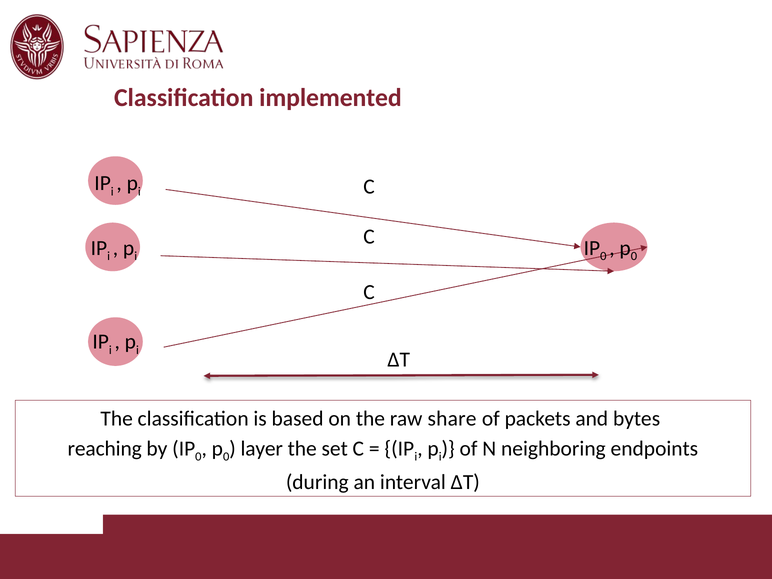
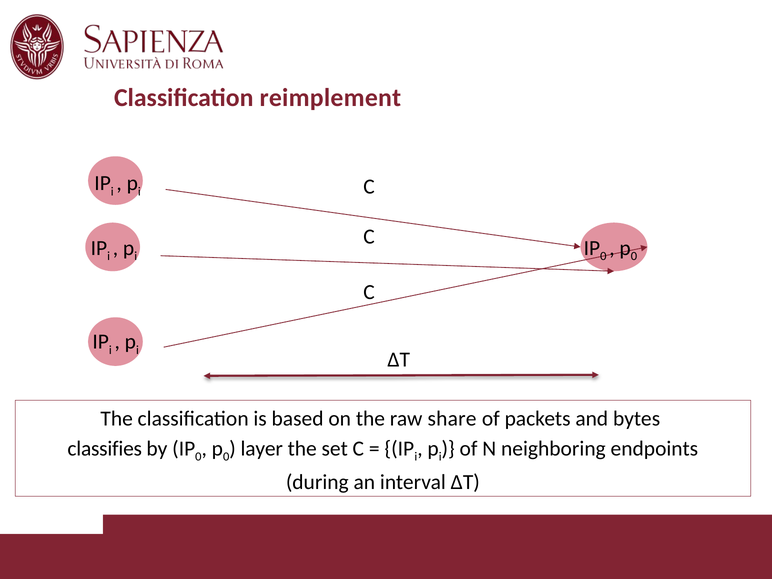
implemented: implemented -> reimplement (330, 98)
reaching: reaching -> classifies (105, 448)
